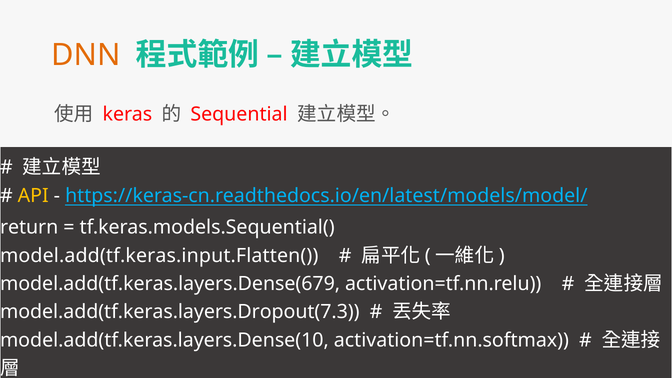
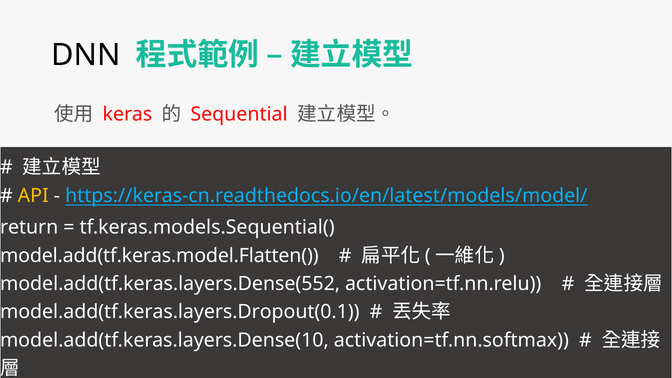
DNN colour: orange -> black (86, 55)
model.add(tf.keras.input.Flatten(: model.add(tf.keras.input.Flatten( -> model.add(tf.keras.model.Flatten( (159, 256)
model.add(tf.keras.layers.Dense(679: model.add(tf.keras.layers.Dense(679 -> model.add(tf.keras.layers.Dense(552 (170, 284)
model.add(tf.keras.layers.Dropout(7.3: model.add(tf.keras.layers.Dropout(7.3 -> model.add(tf.keras.layers.Dropout(0.1 (180, 312)
